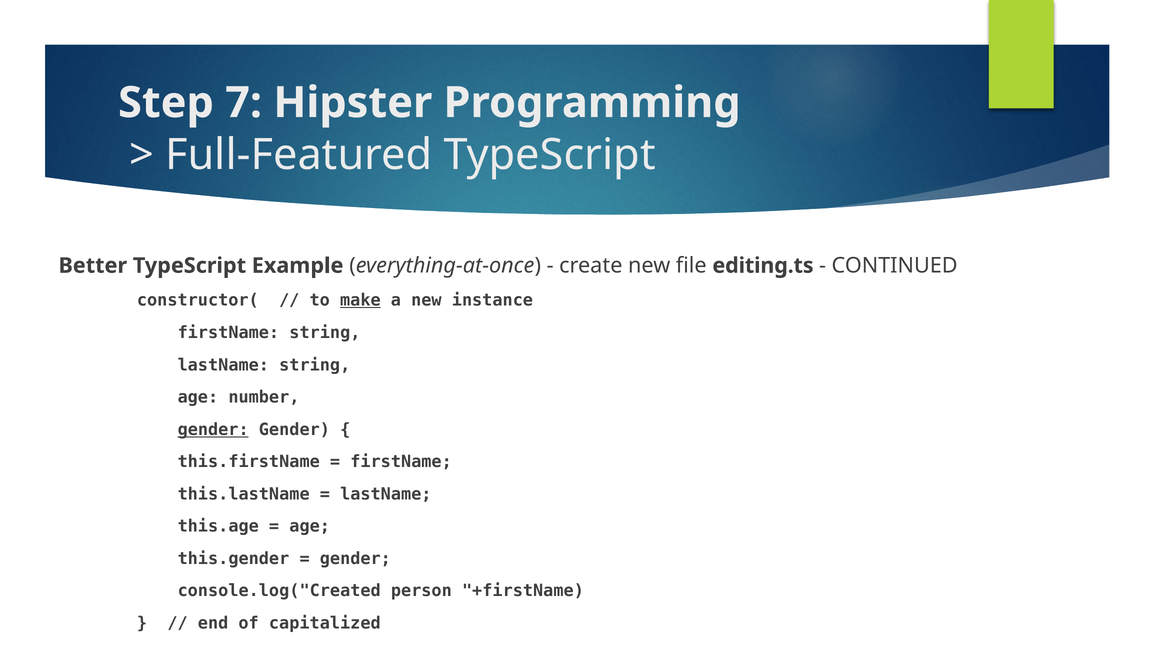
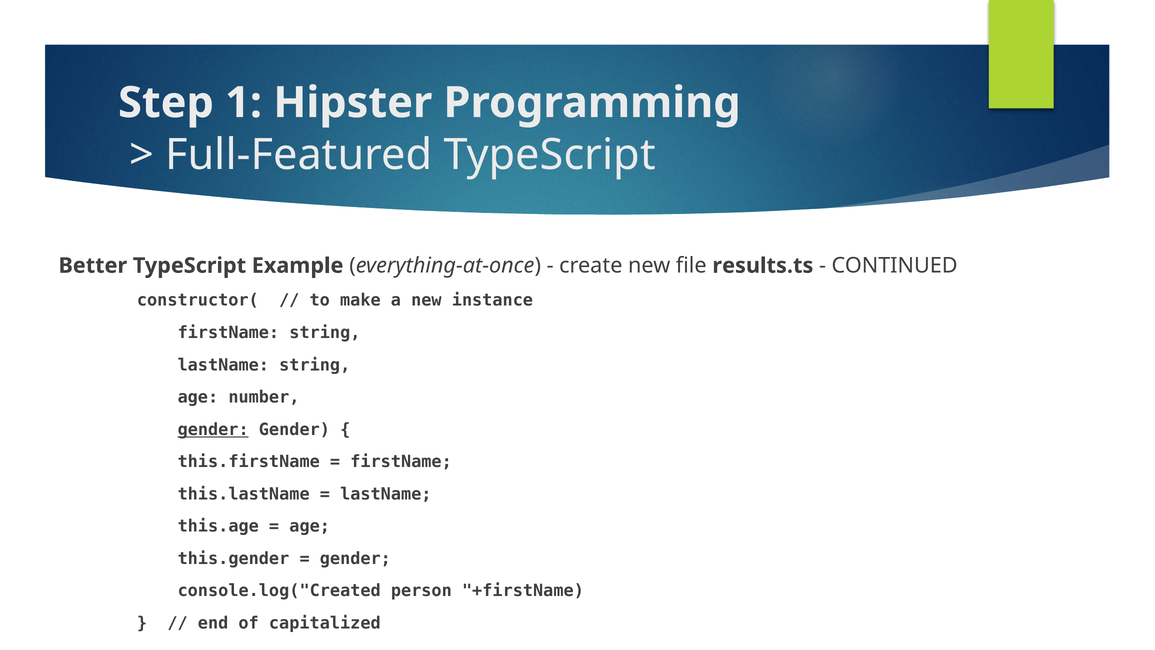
7: 7 -> 1 (244, 103)
editing.ts: editing.ts -> results.ts (763, 265)
make underline: present -> none (360, 300)
